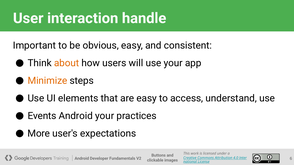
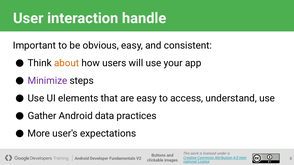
Minimize colour: orange -> purple (47, 81)
Events: Events -> Gather (42, 116)
Android your: your -> data (105, 116)
